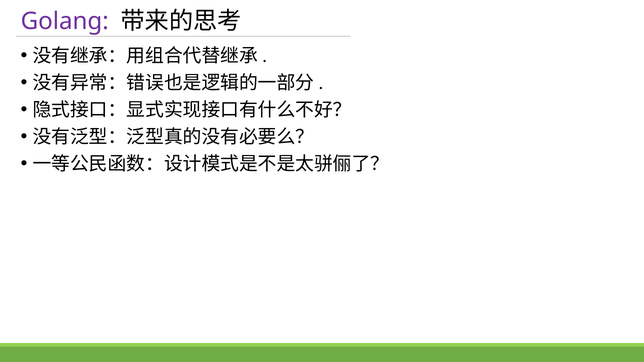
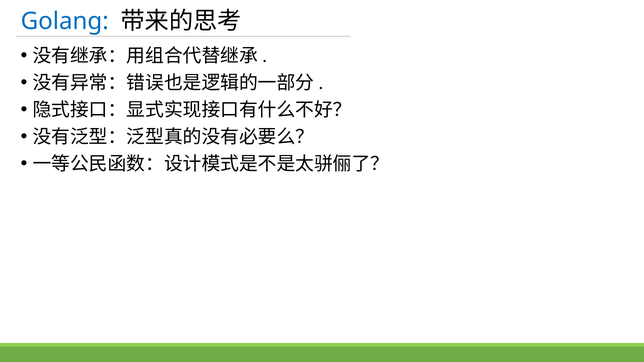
Golang colour: purple -> blue (65, 21)
